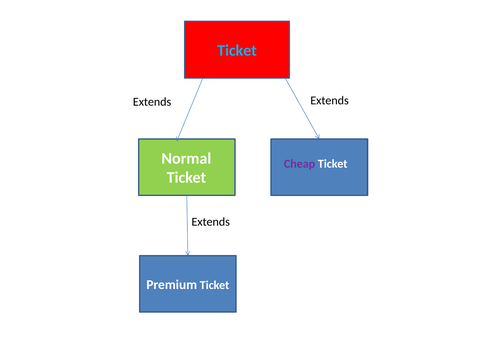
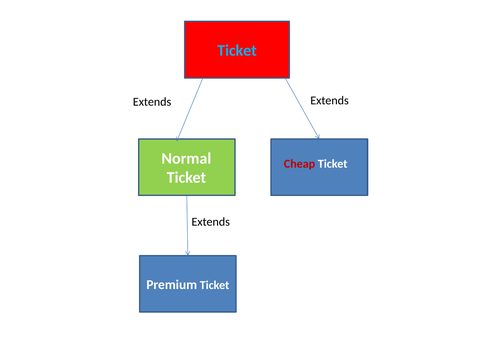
Cheap colour: purple -> red (300, 164)
